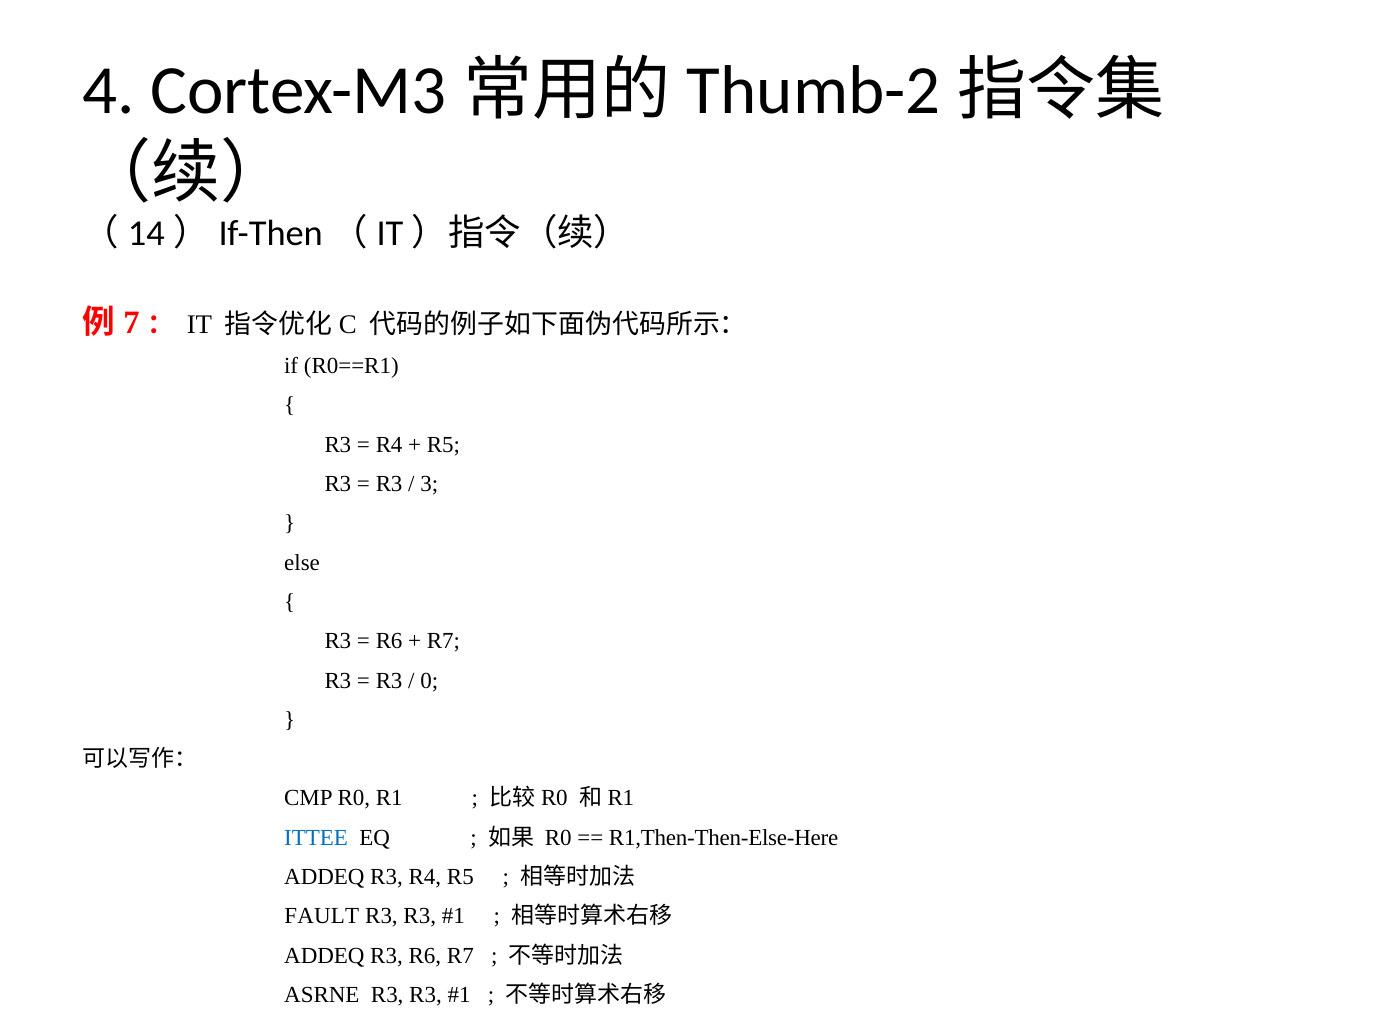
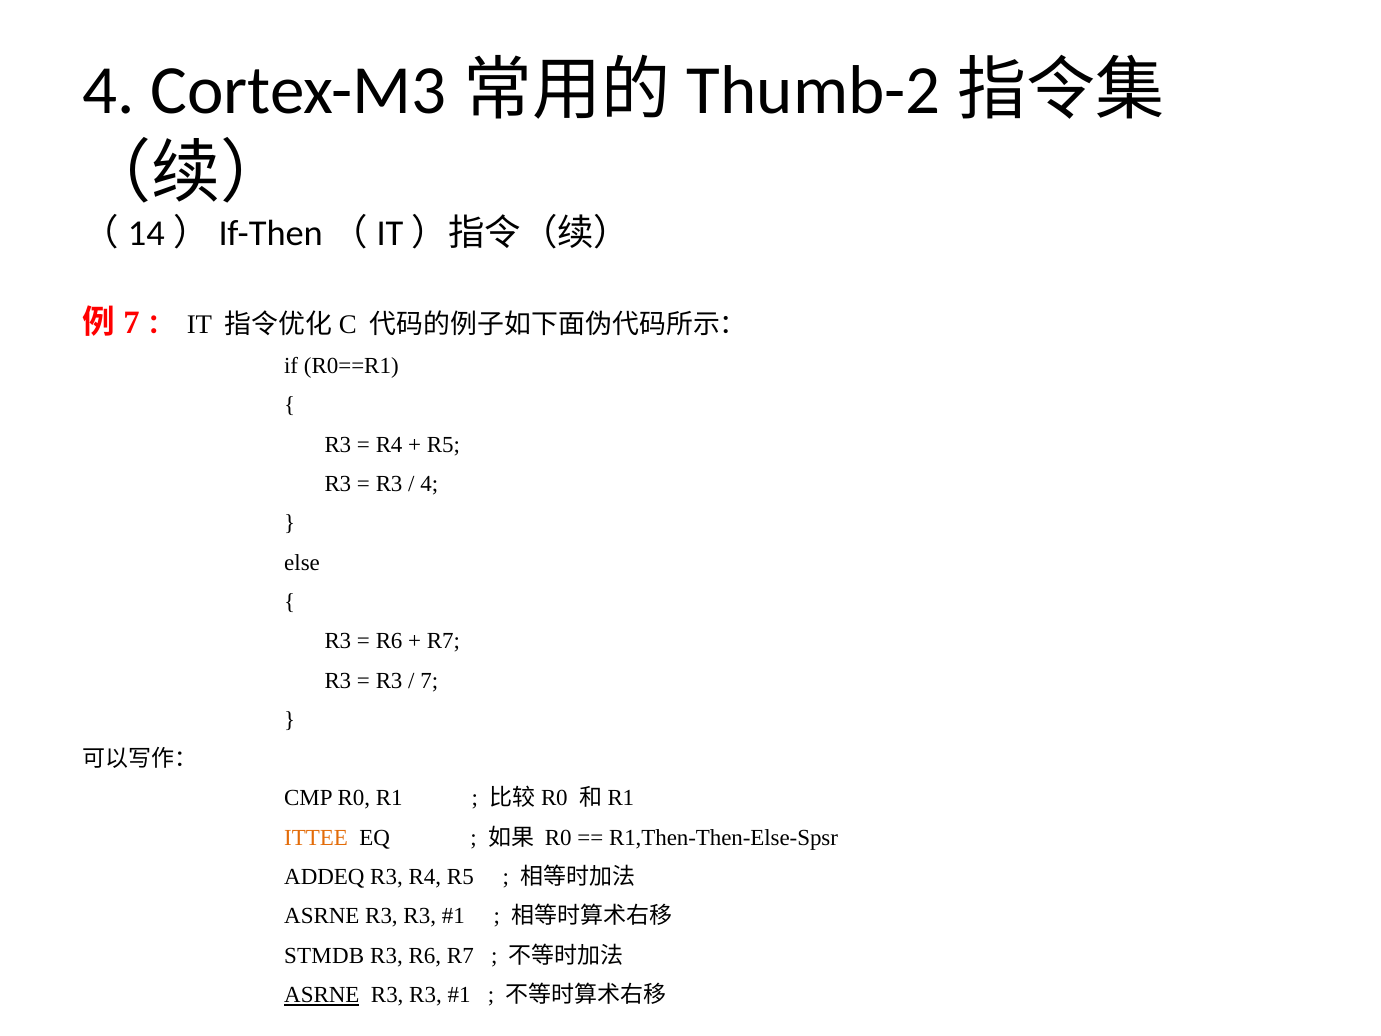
3: 3 -> 4 (429, 484)
0: 0 -> 7 (429, 680)
ITTEE colour: blue -> orange (316, 837)
R1,Then-Then-Else-Here: R1,Then-Then-Else-Here -> R1,Then-Then-Else-Spsr (724, 837)
FAULT: FAULT -> ASRNE (322, 916)
ADDEQ: ADDEQ -> STMDB (324, 955)
ASRNE underline: none -> present (322, 995)
